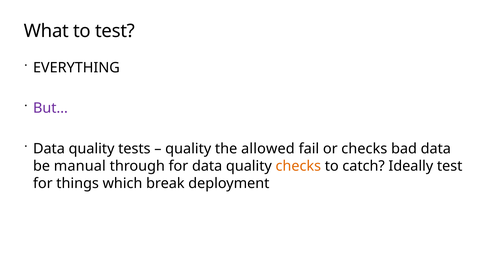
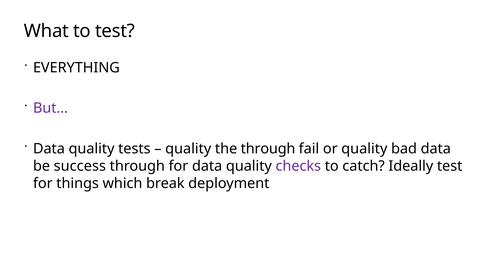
the allowed: allowed -> through (268, 149)
or checks: checks -> quality (364, 149)
manual: manual -> success (80, 166)
checks colour: orange -> purple (298, 166)
